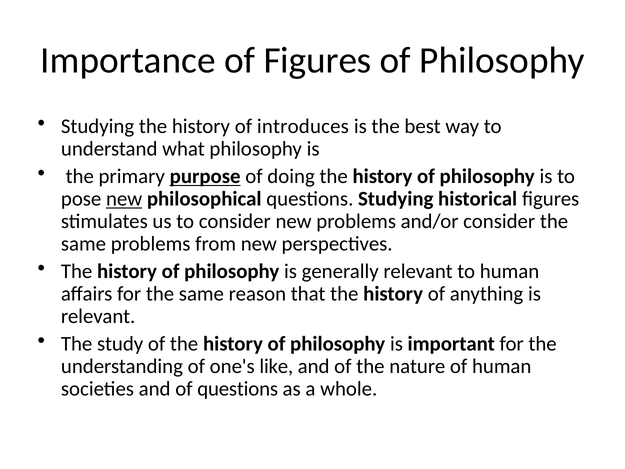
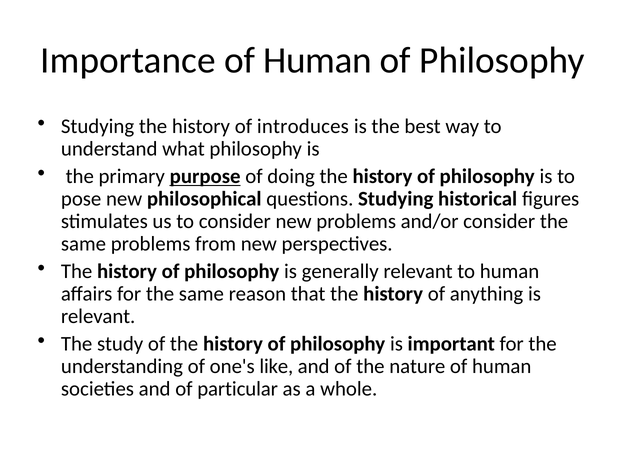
Importance of Figures: Figures -> Human (318, 60)
new underline: present -> none (124, 199)
of questions: questions -> particular (238, 389)
